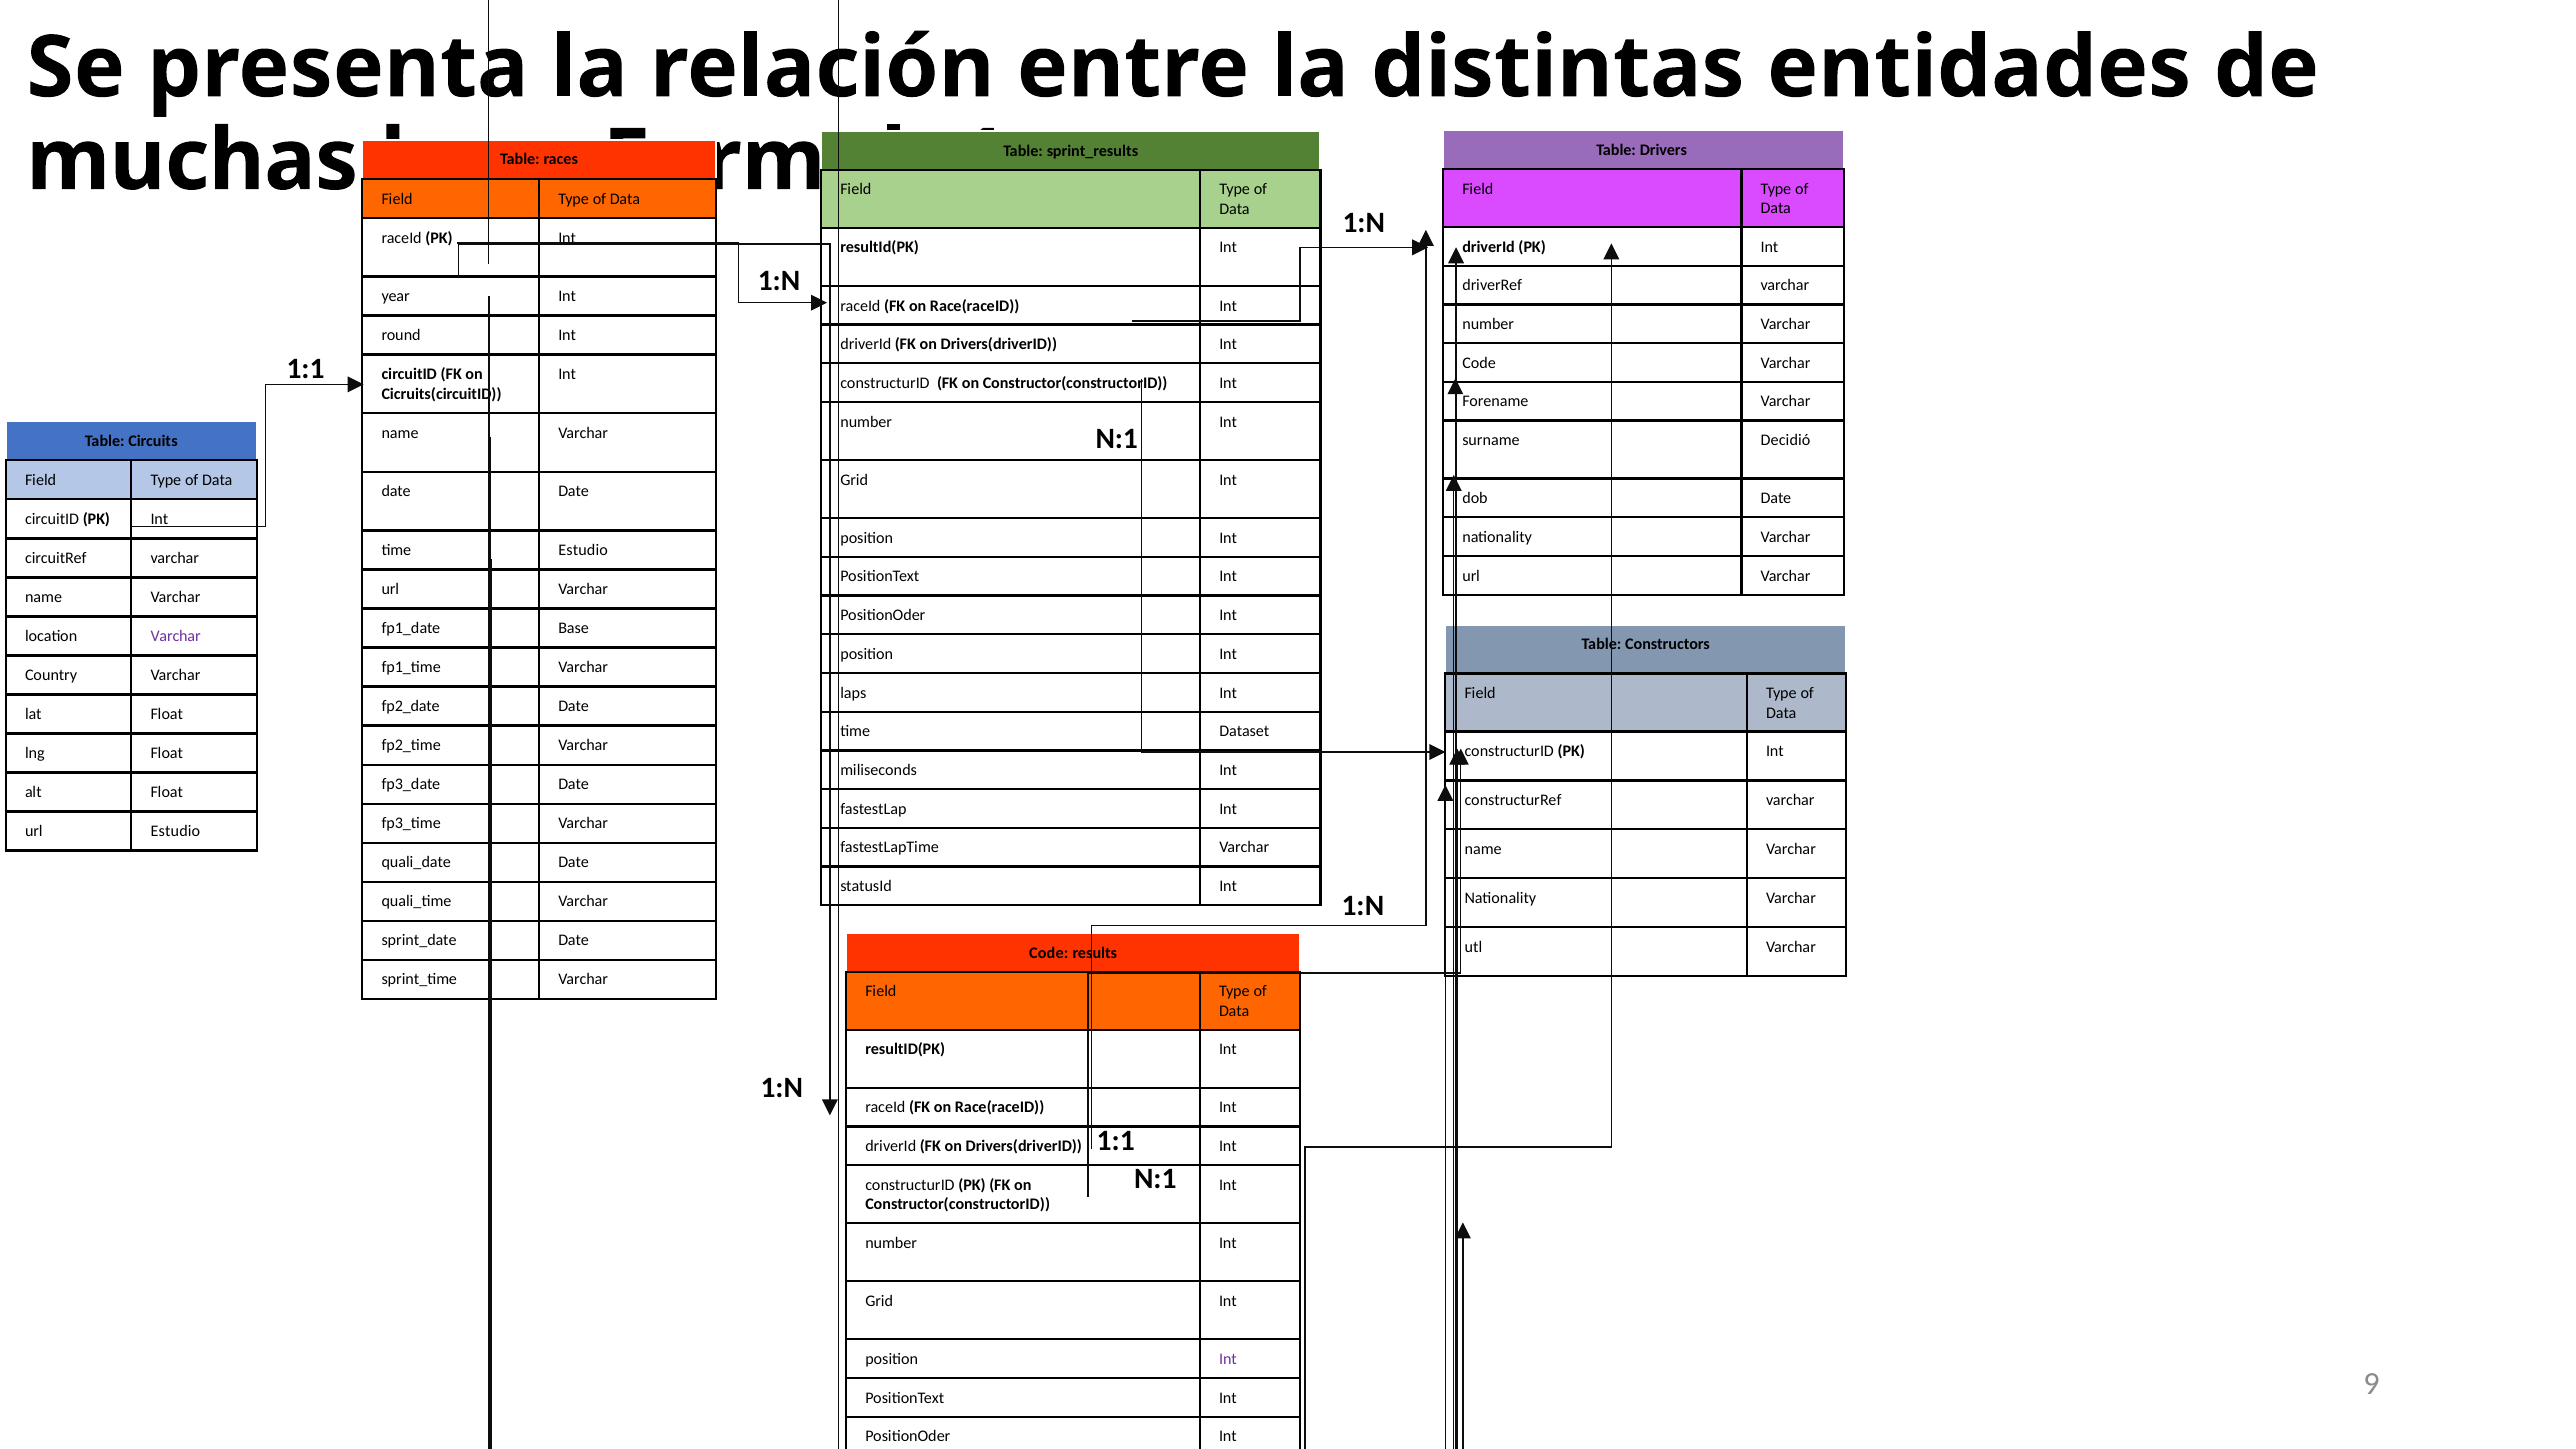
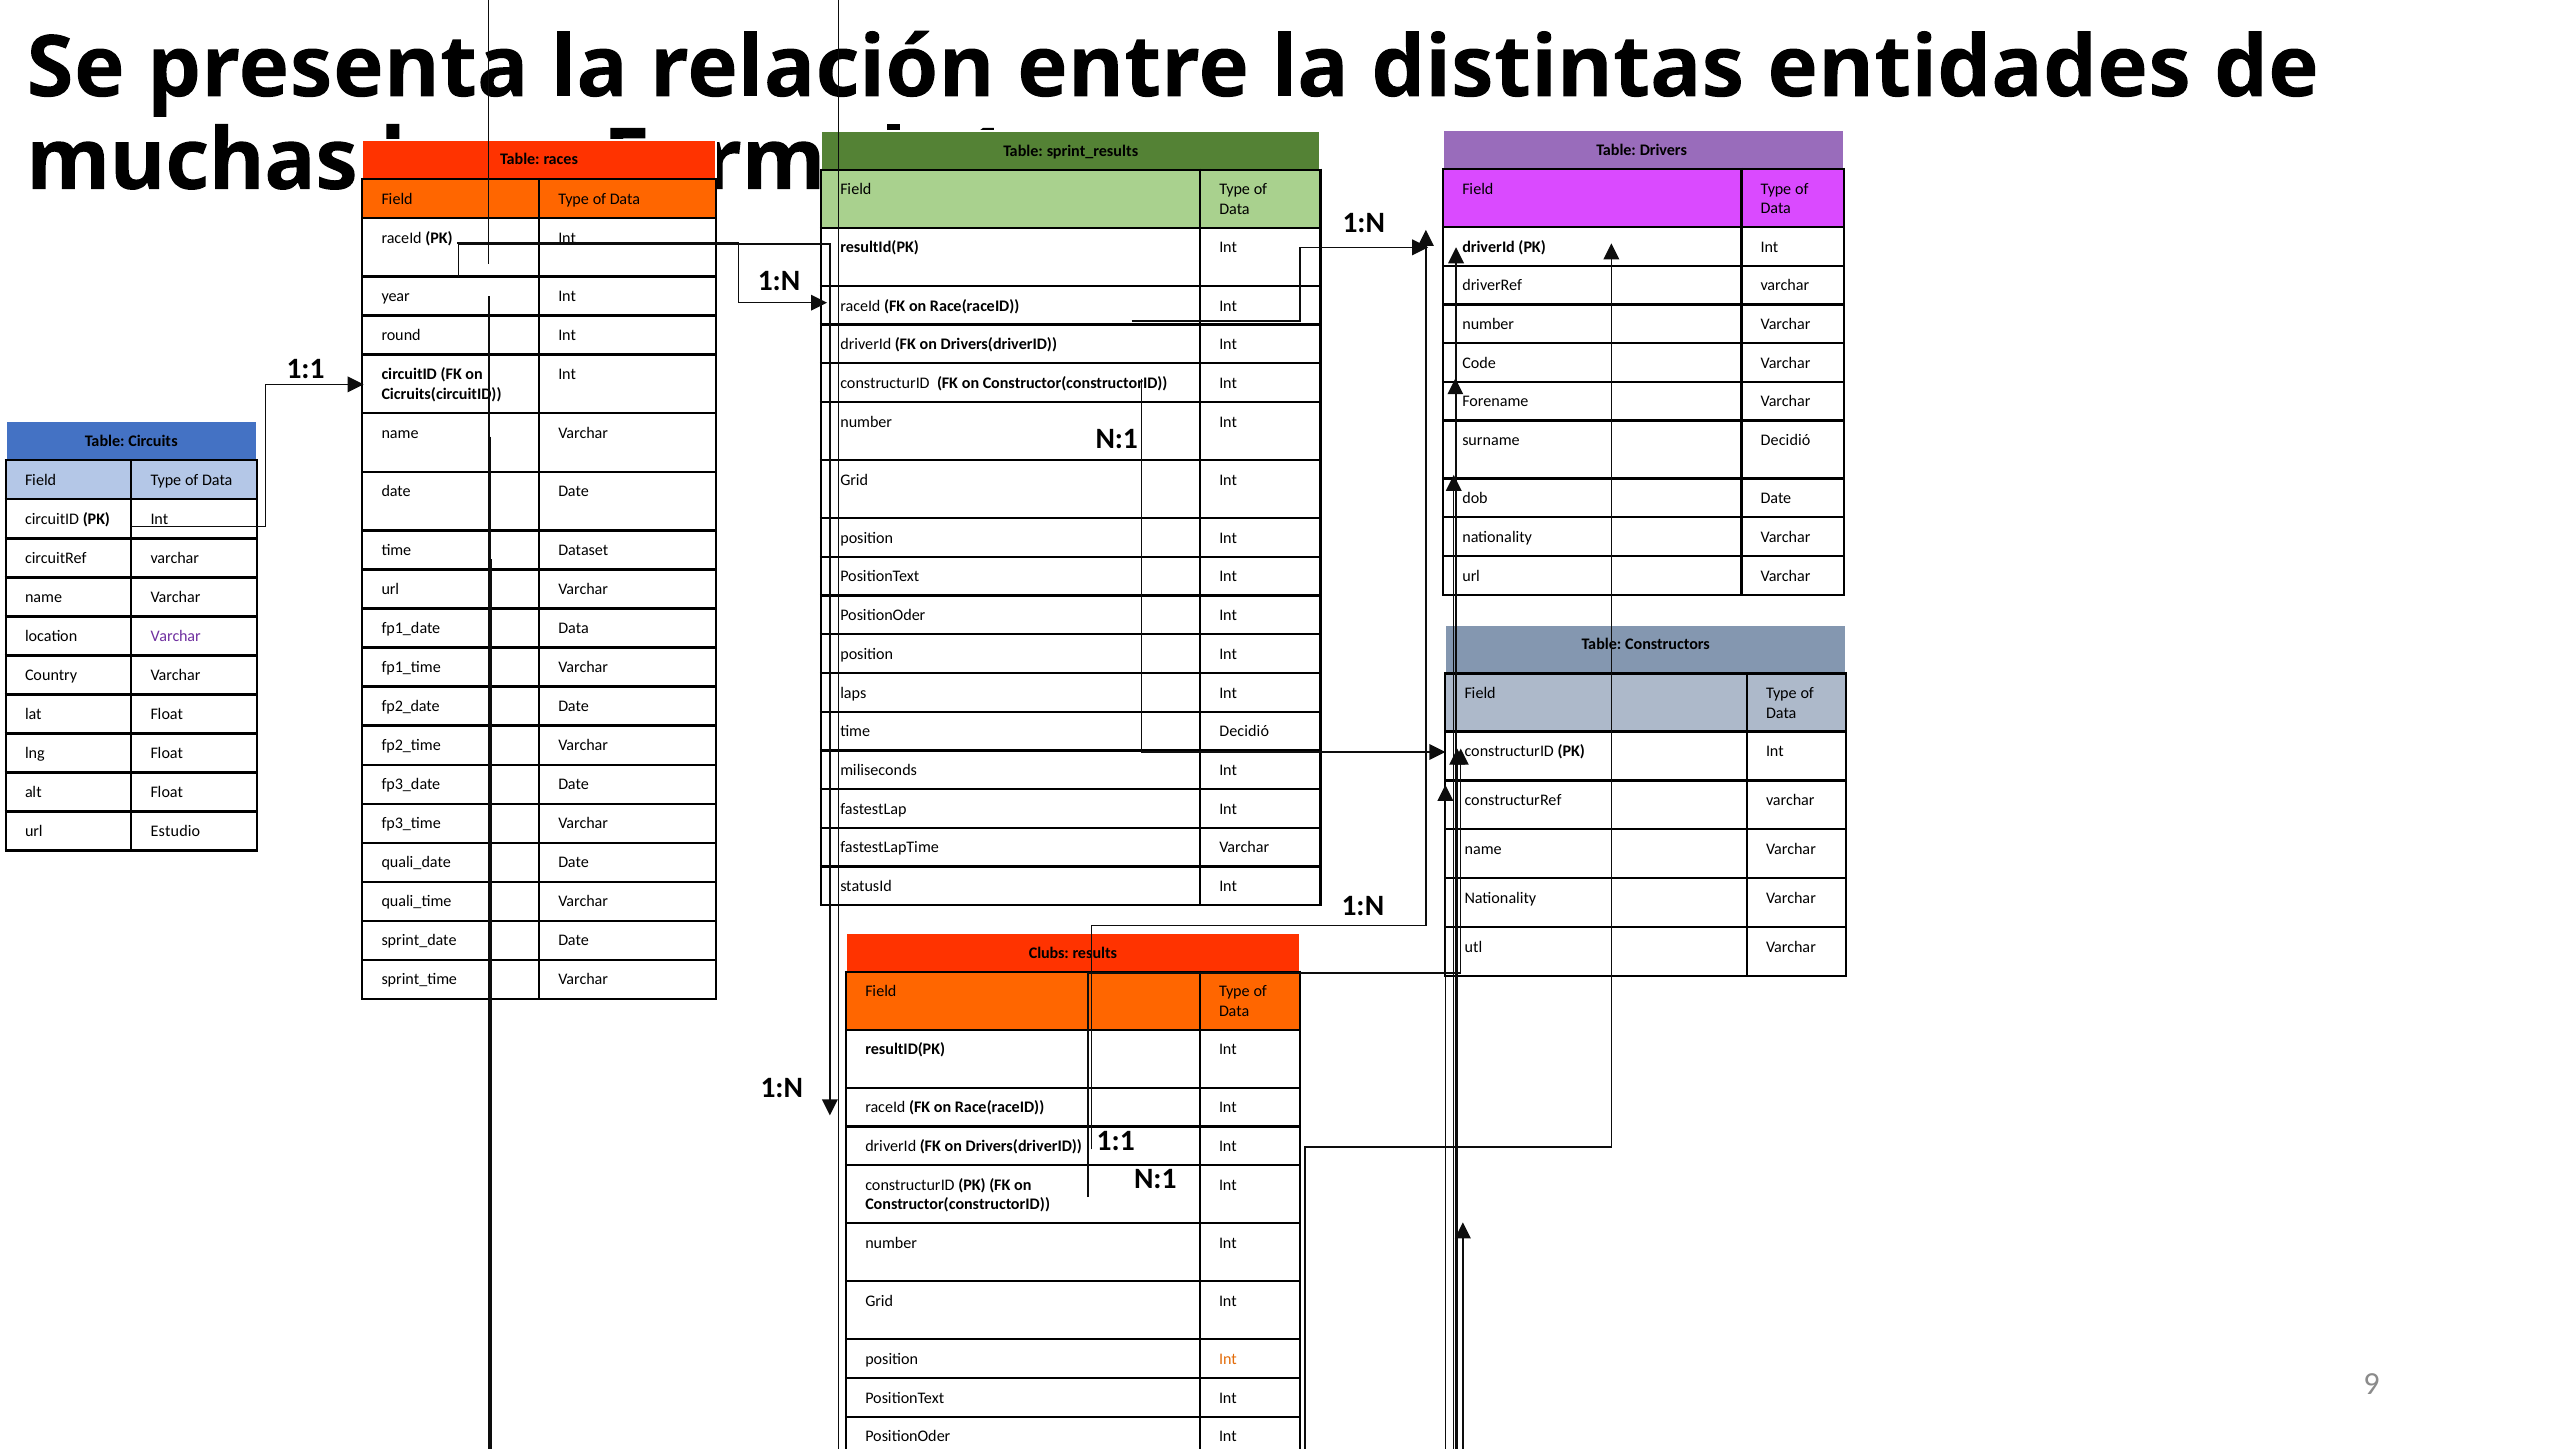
time Estudio: Estudio -> Dataset (583, 550)
Base: Base -> Data (574, 628)
time Dataset: Dataset -> Decidió (1244, 731)
Code: Code -> Clubs (1049, 953)
Int colour: purple -> orange (1228, 1359)
